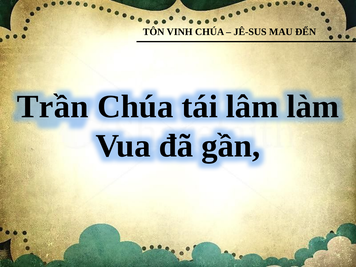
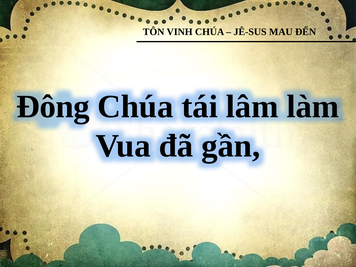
Trần: Trần -> Đông (53, 107)
